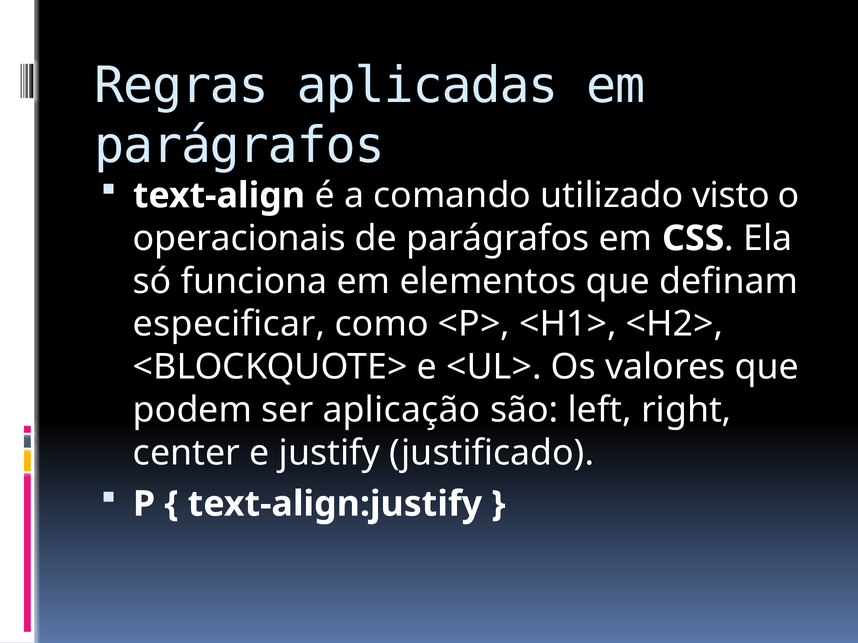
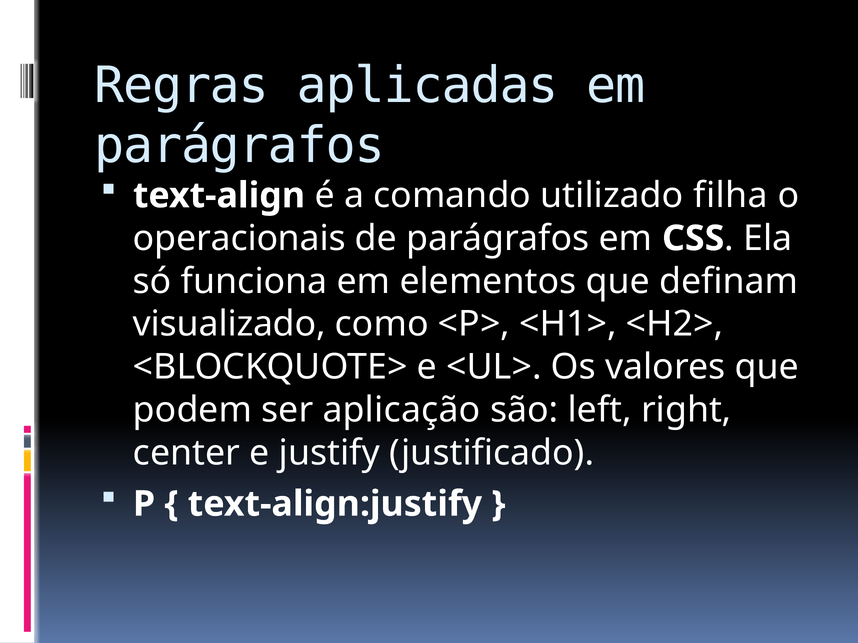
visto: visto -> filha (731, 196)
especificar: especificar -> visualizado (229, 324)
